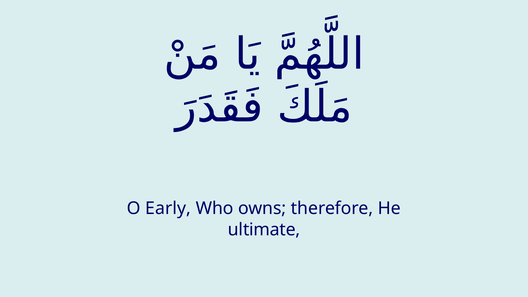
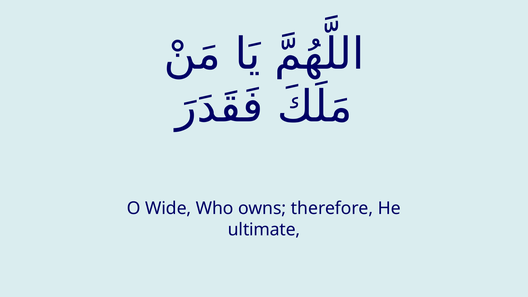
Early: Early -> Wide (168, 208)
